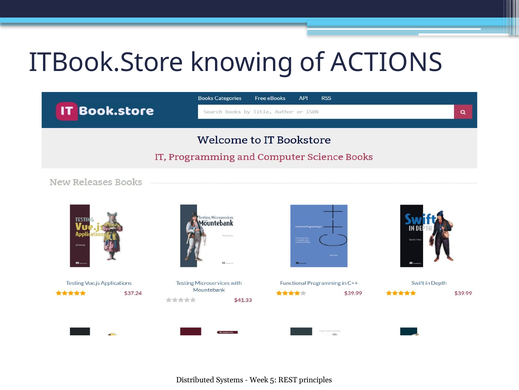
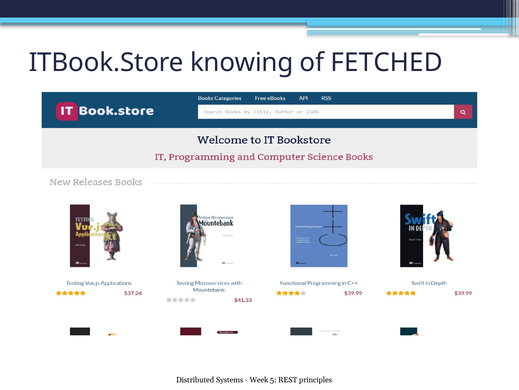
ACTIONS: ACTIONS -> FETCHED (387, 62)
